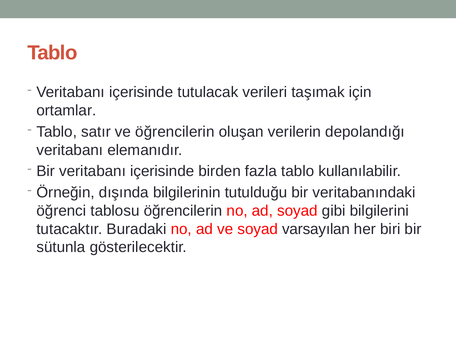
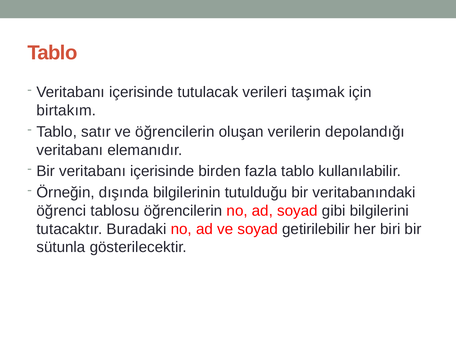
ortamlar: ortamlar -> birtakım (66, 111)
varsayılan: varsayılan -> getirilebilir (316, 229)
